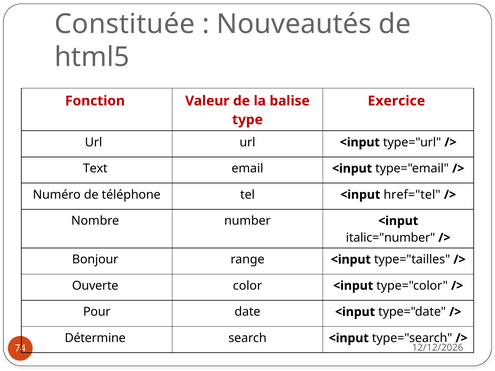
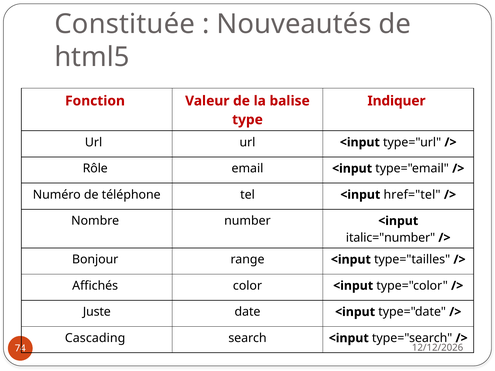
Exercice: Exercice -> Indiquer (396, 101)
Text: Text -> Rôle (95, 169)
Ouverte: Ouverte -> Affichés (95, 286)
Pour: Pour -> Juste (97, 312)
Détermine: Détermine -> Cascading (95, 338)
